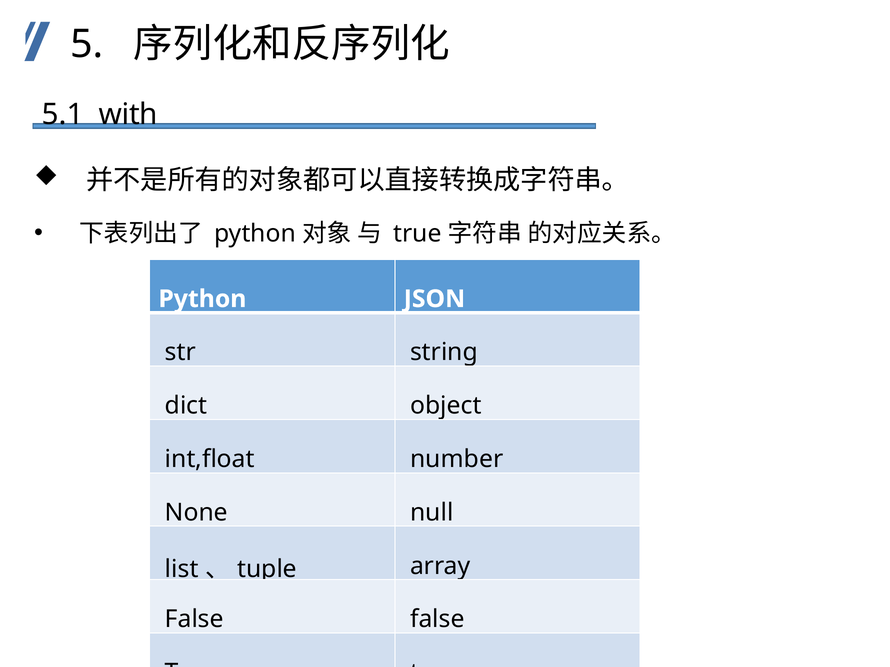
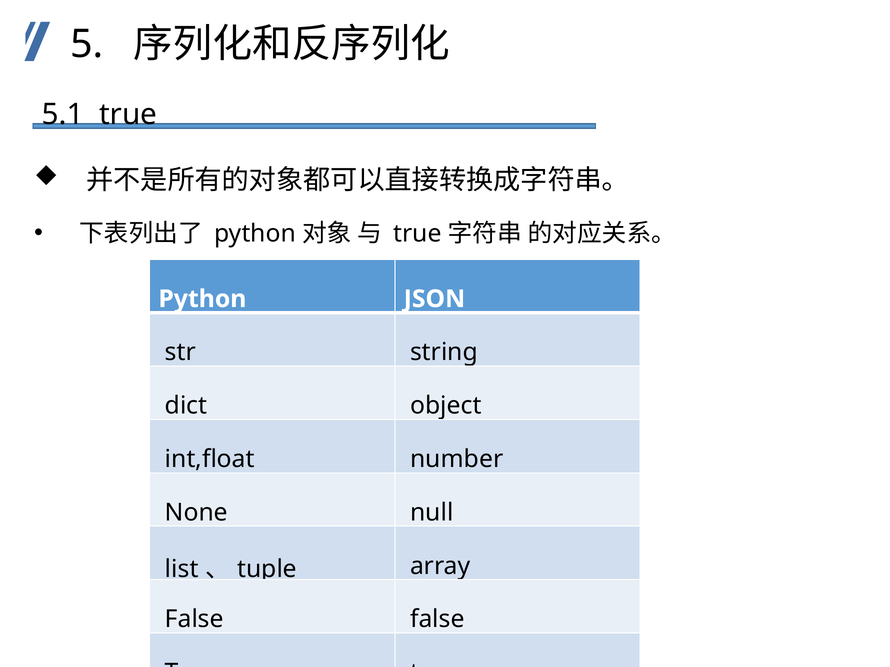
5.1 with: with -> true (128, 115)
